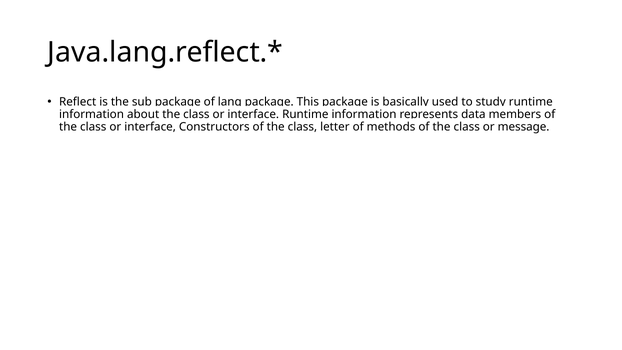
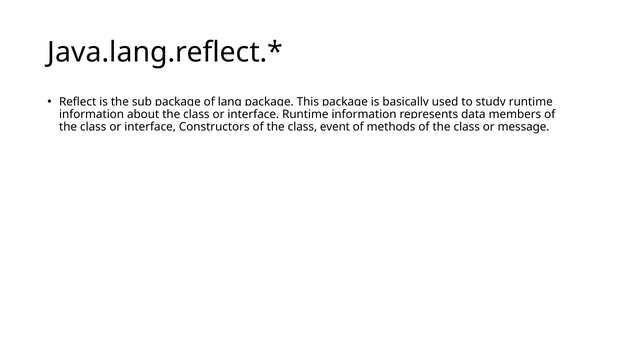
letter: letter -> event (335, 127)
